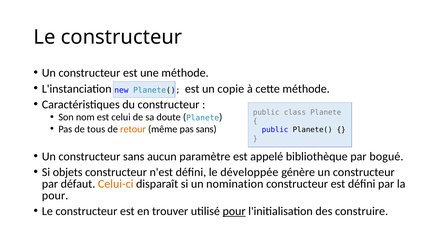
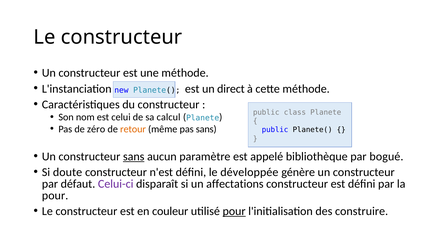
copie: copie -> direct (231, 89)
doute: doute -> calcul (169, 117)
tous: tous -> zéro (96, 129)
sans underline: none -> present (134, 157)
objets: objets -> doute (68, 172)
Celui-ci colour: orange -> purple (116, 184)
nomination: nomination -> affectations (235, 184)
trouver: trouver -> couleur (170, 211)
